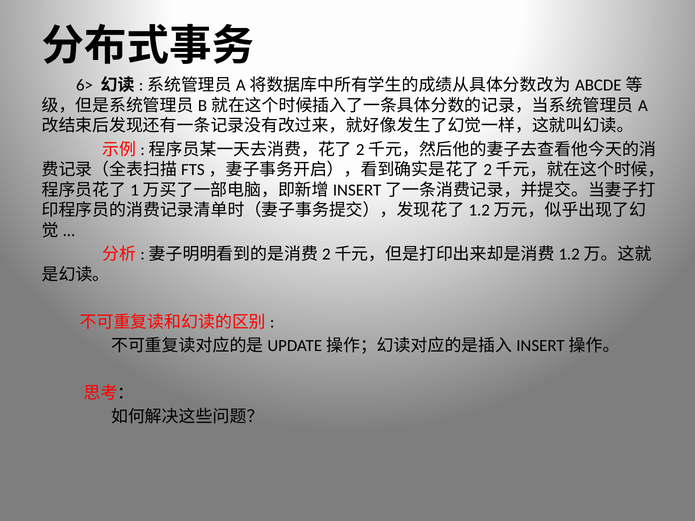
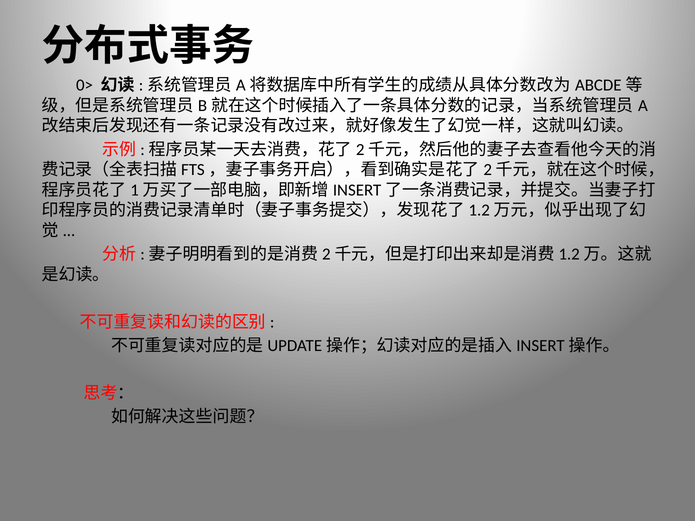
6>: 6> -> 0> (85, 85)
